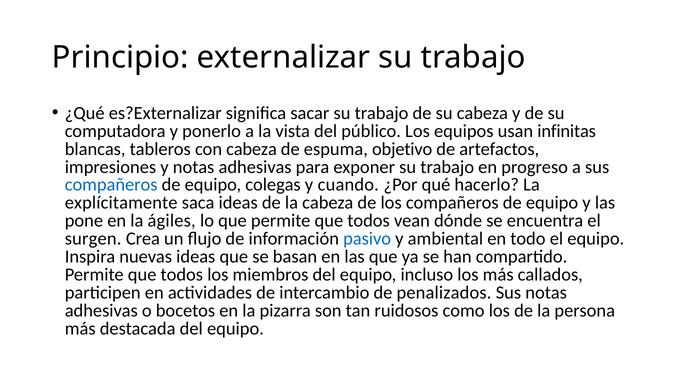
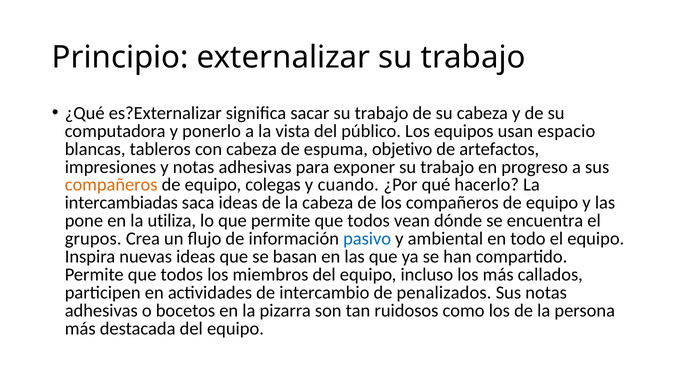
infinitas: infinitas -> espacio (566, 131)
compañeros colour: blue -> orange (111, 185)
explícitamente: explícitamente -> intercambiadas (121, 203)
ágiles: ágiles -> utiliza (172, 221)
surgen: surgen -> grupos (93, 239)
